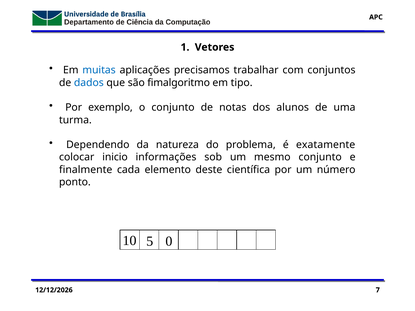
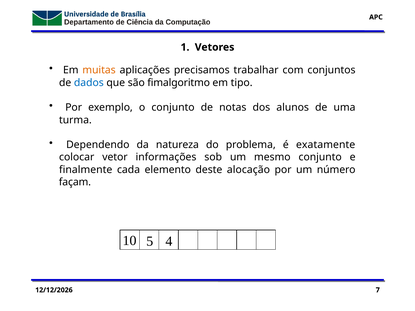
muitas colour: blue -> orange (99, 70)
inicio: inicio -> vetor (115, 157)
científica: científica -> alocação (248, 170)
ponto: ponto -> façam (75, 182)
0: 0 -> 4 (169, 241)
